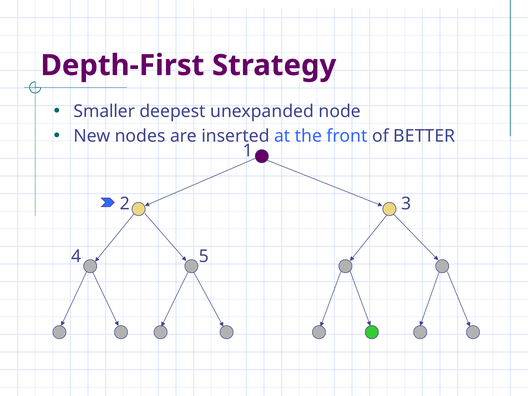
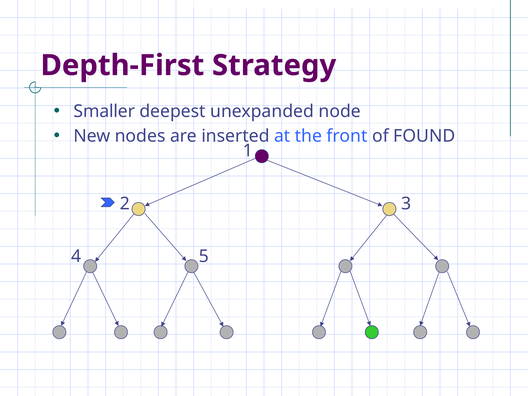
BETTER: BETTER -> FOUND (424, 136)
